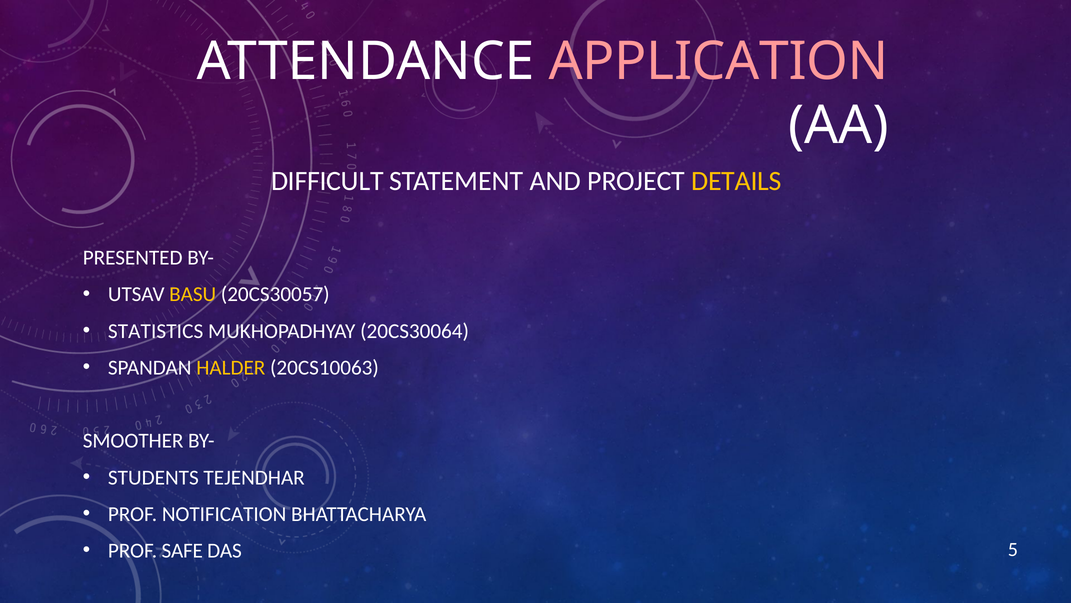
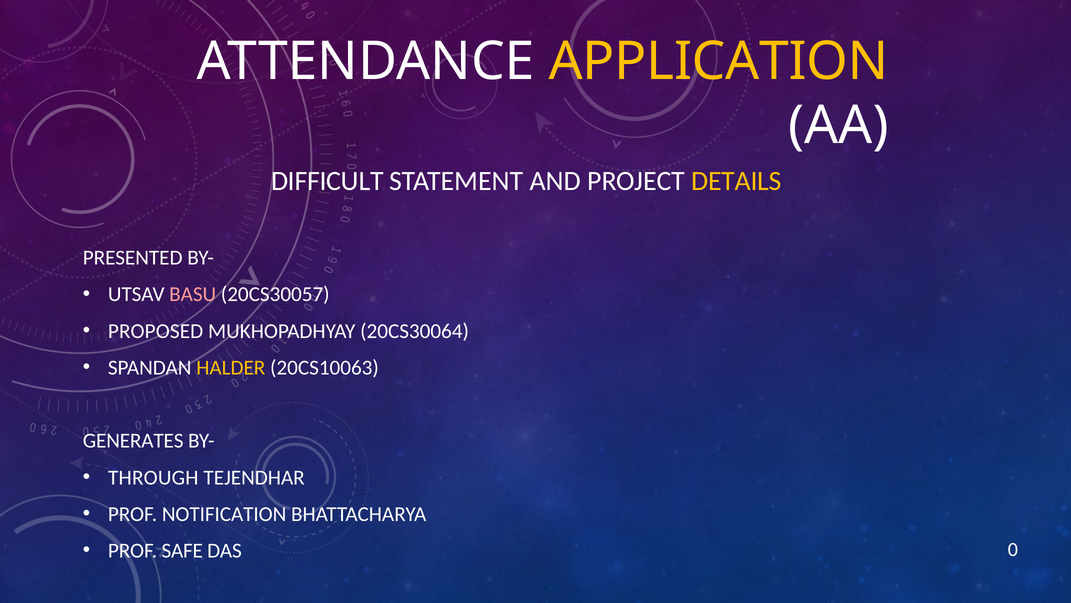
APPLICATION colour: pink -> yellow (719, 61)
BASU colour: yellow -> pink (193, 294)
STATISTICS: STATISTICS -> PROPOSED (156, 331)
SMOOTHER: SMOOTHER -> GENERATES (133, 440)
STUDENTS: STUDENTS -> THROUGH (153, 477)
5: 5 -> 0 (1013, 549)
